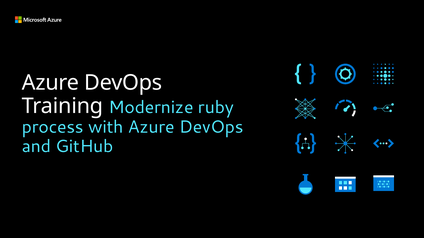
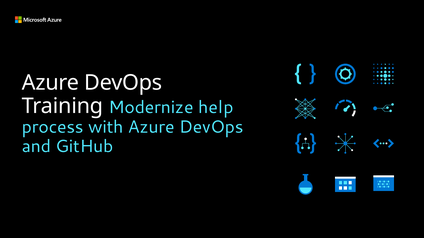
ruby: ruby -> help (216, 107)
